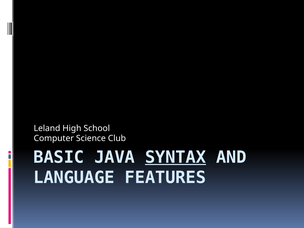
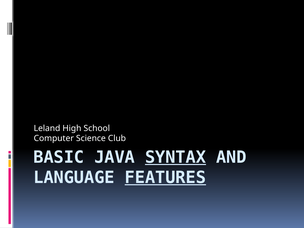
FEATURES underline: none -> present (165, 177)
